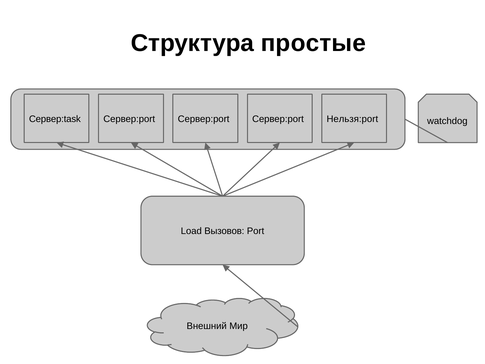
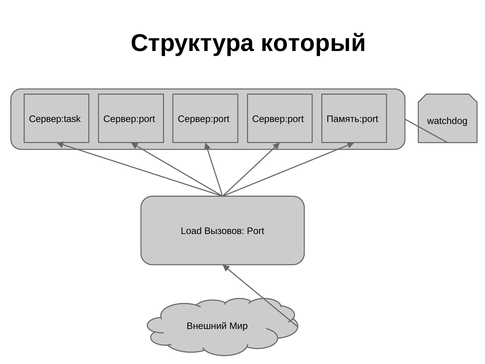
простые: простые -> который (313, 43)
Нельзя:port: Нельзя:port -> Память:port (352, 119)
